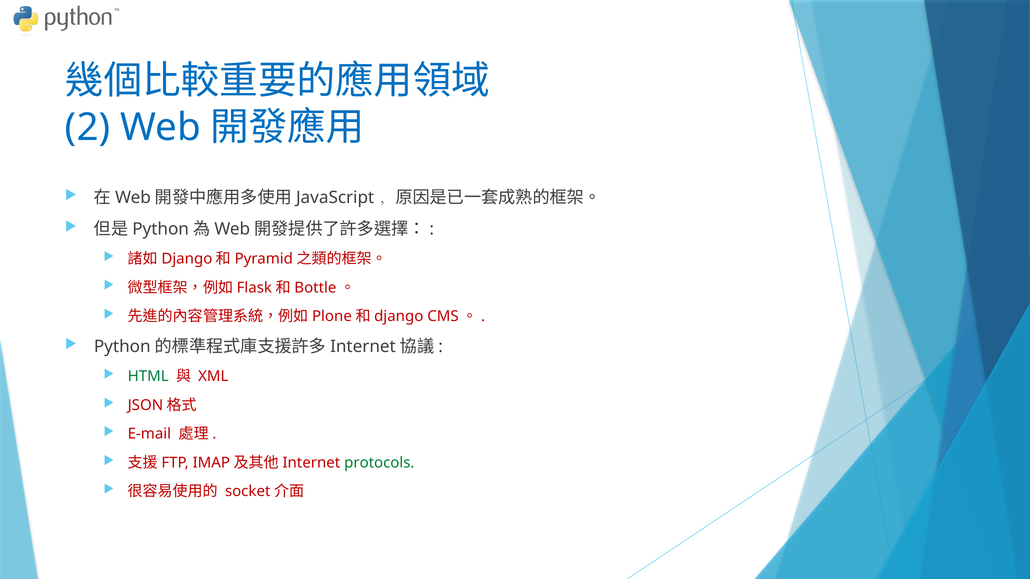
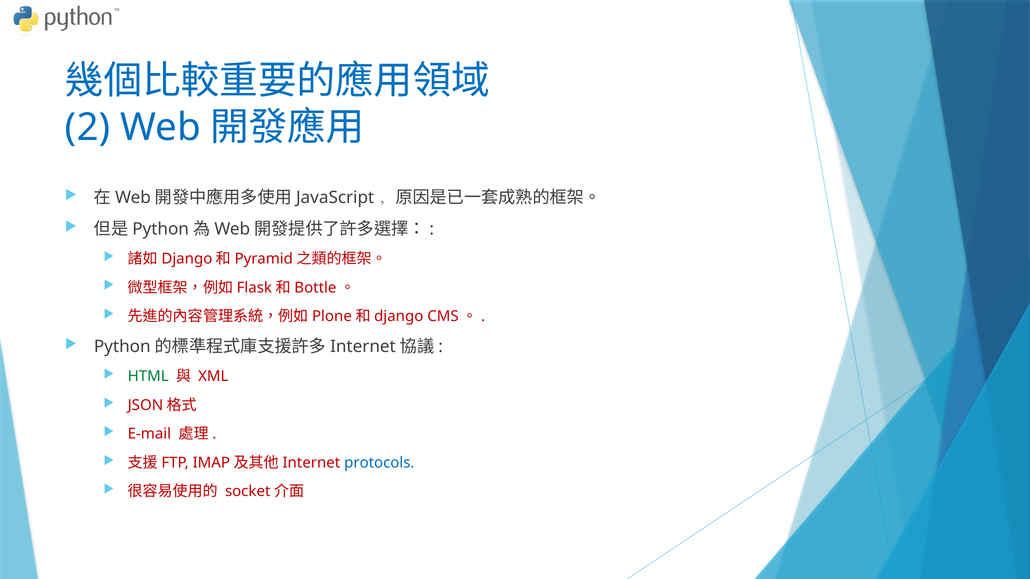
protocols colour: green -> blue (379, 463)
